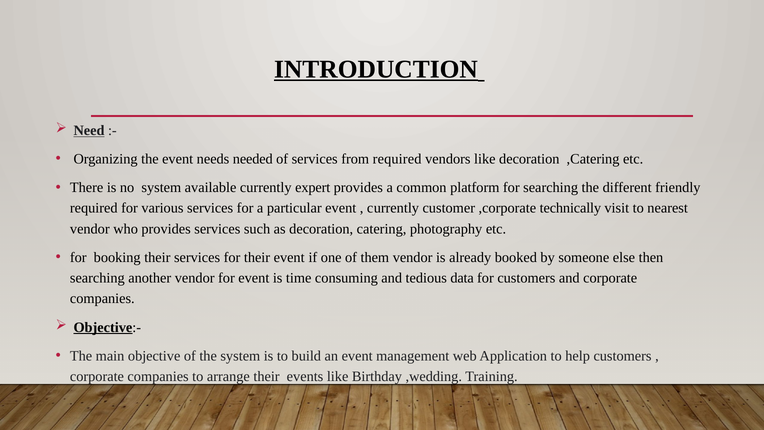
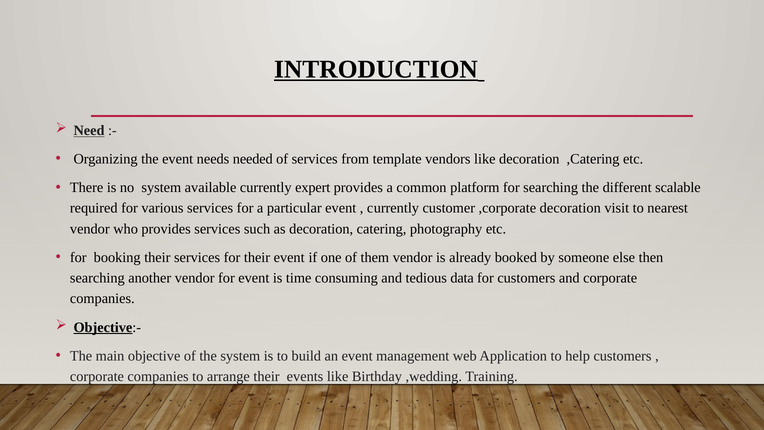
from required: required -> template (397, 159)
friendly: friendly -> scalable (678, 187)
,corporate technically: technically -> decoration (570, 208)
